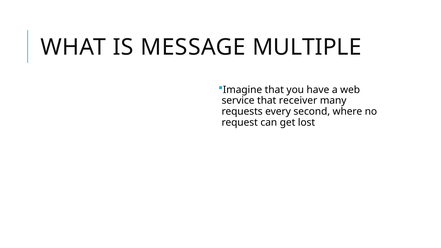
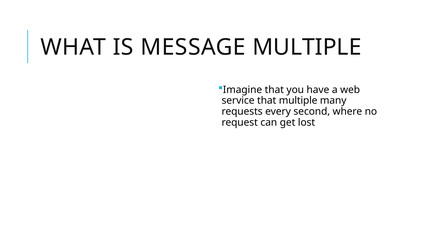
that receiver: receiver -> multiple (298, 101)
